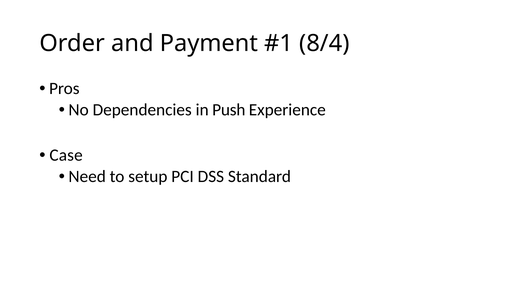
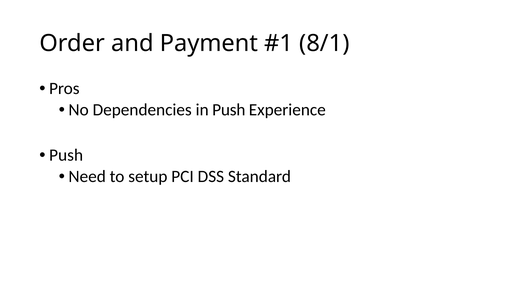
8/4: 8/4 -> 8/1 (324, 43)
Case: Case -> Push (66, 155)
